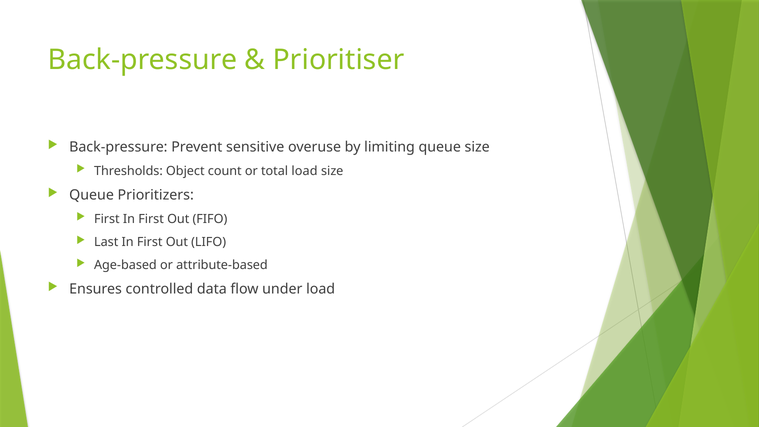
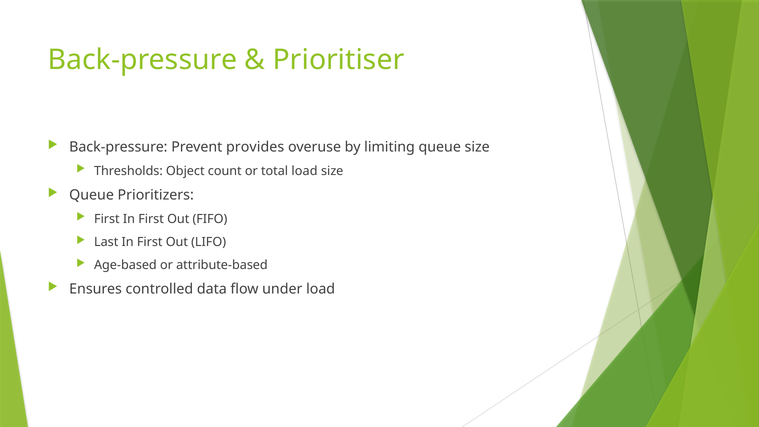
sensitive: sensitive -> provides (255, 147)
